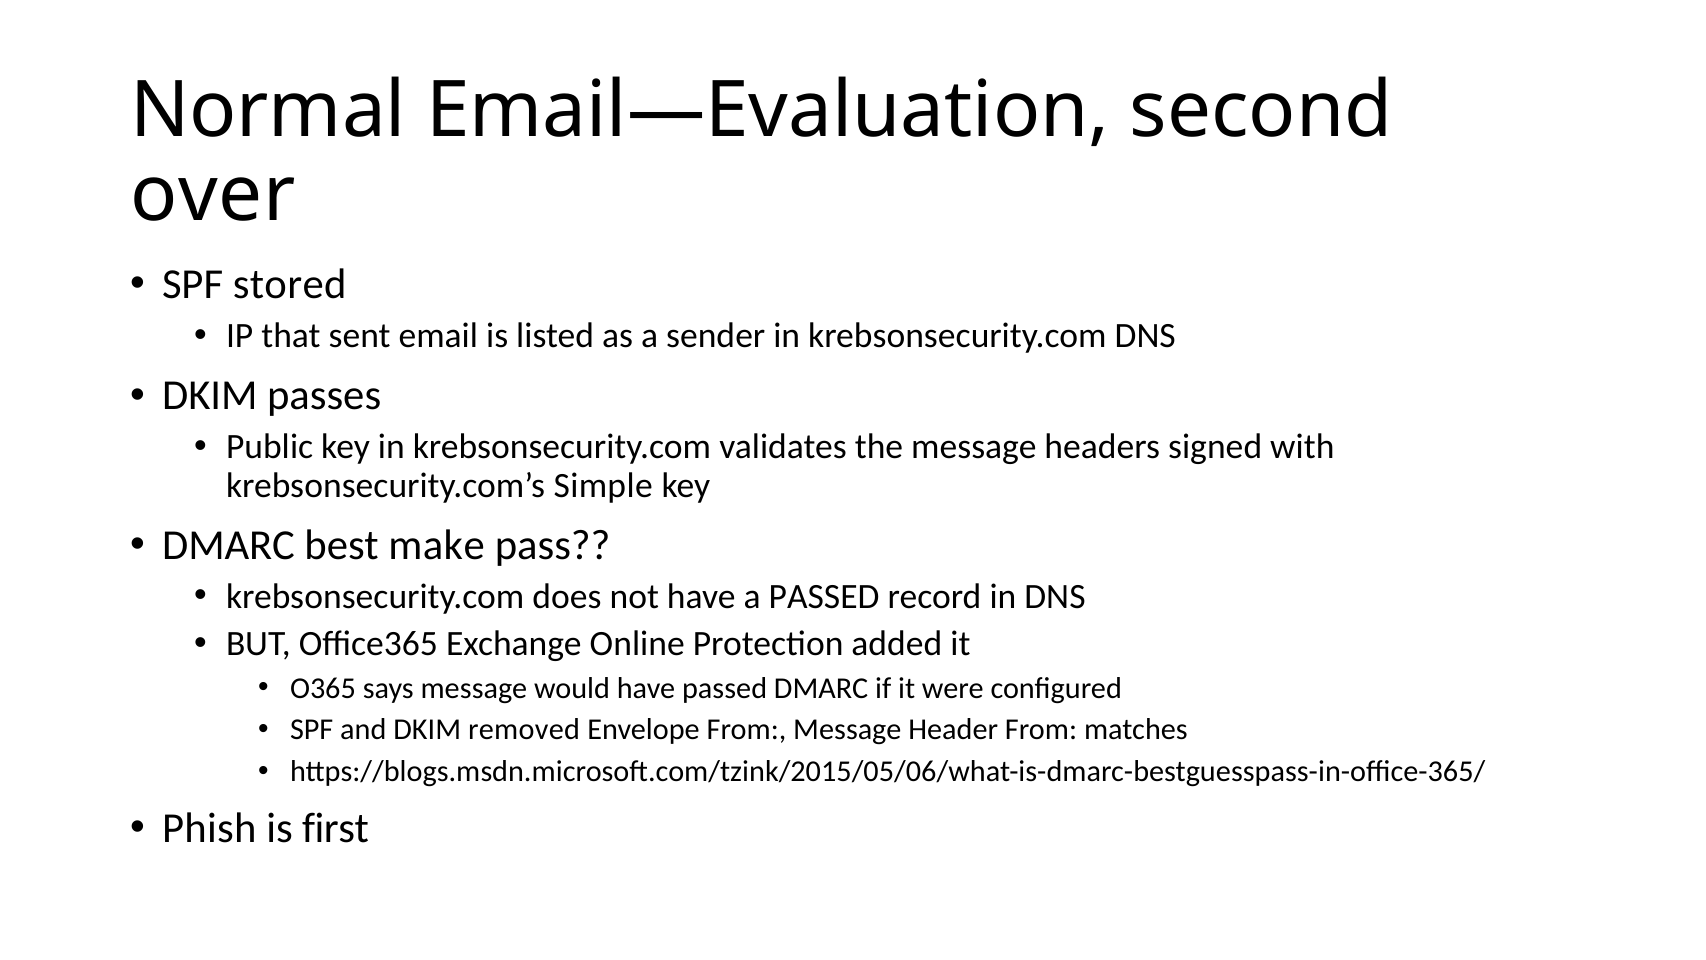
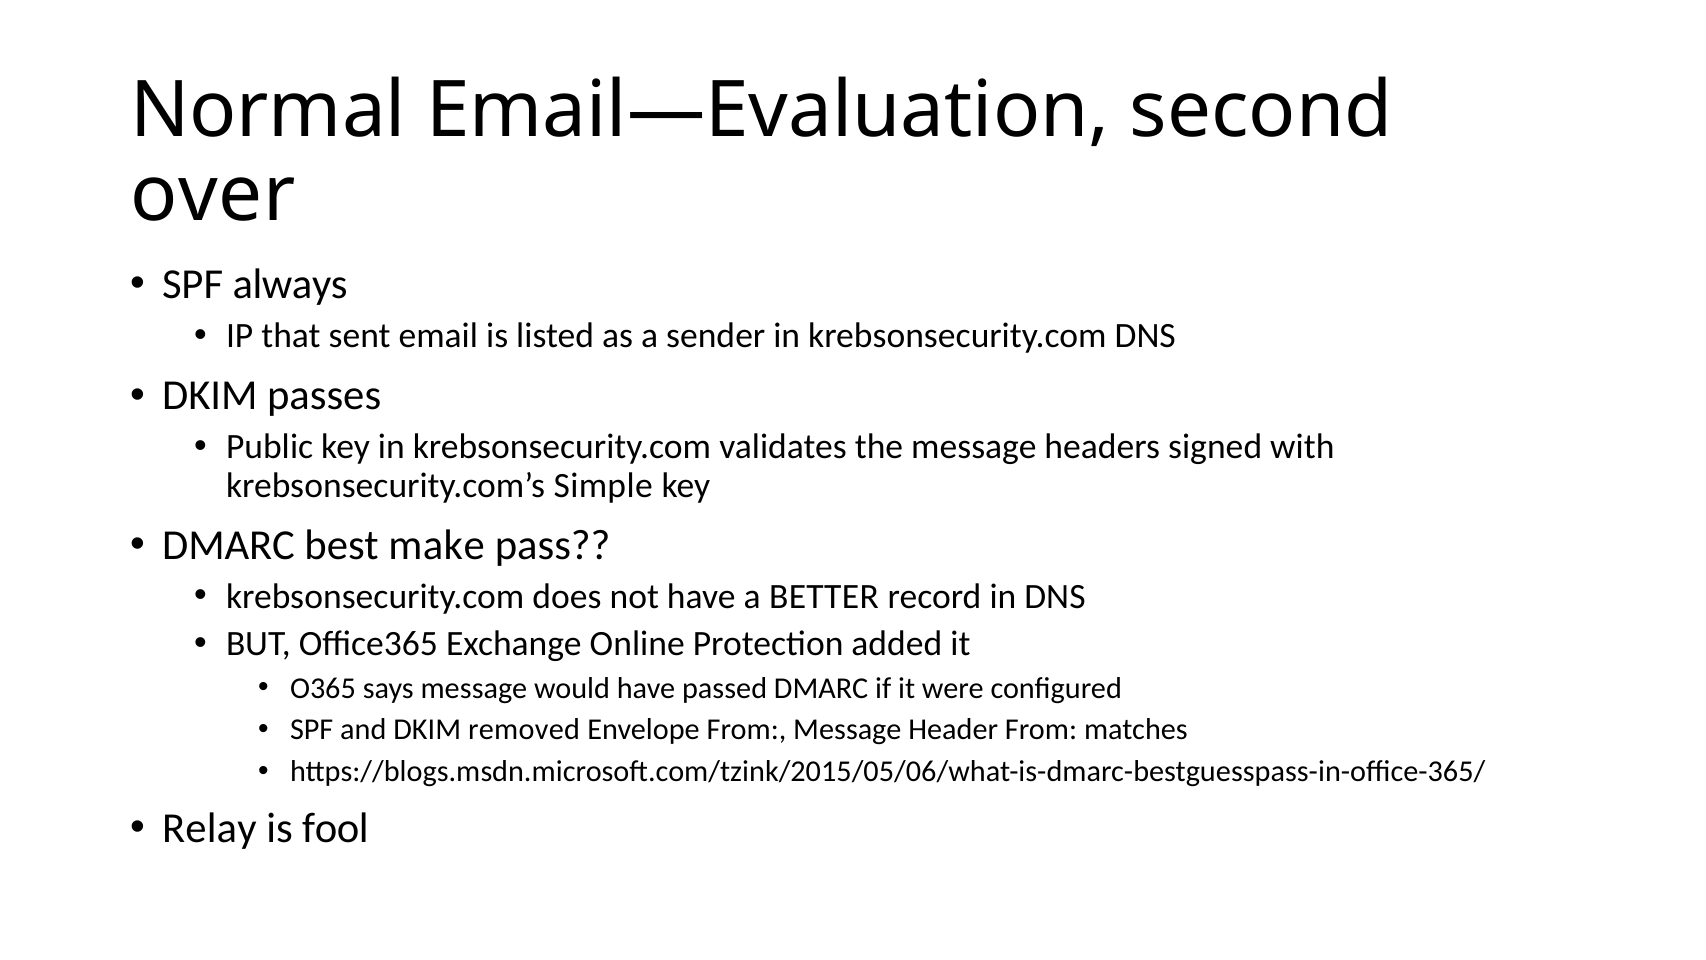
stored: stored -> always (290, 285)
a PASSED: PASSED -> BETTER (824, 596)
Phish: Phish -> Relay (209, 828)
first: first -> fool (335, 828)
